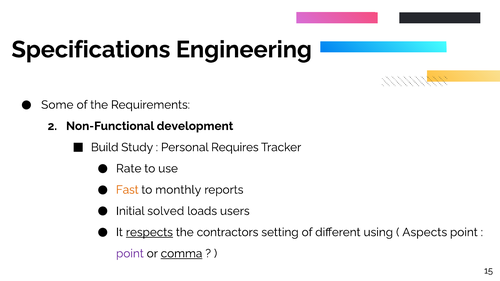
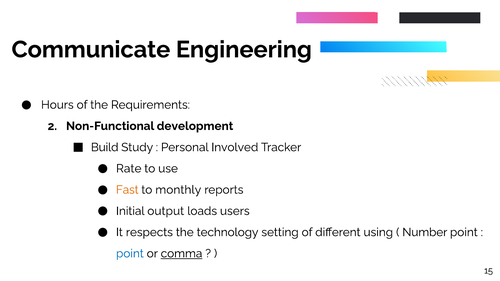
Specifications: Specifications -> Communicate (91, 50)
Some: Some -> Hours (57, 105)
Requires: Requires -> Involved (235, 147)
solved: solved -> output (166, 211)
respects underline: present -> none (149, 232)
contractors: contractors -> technology (228, 232)
Aspects: Aspects -> Number (425, 232)
point colour: purple -> blue (130, 254)
